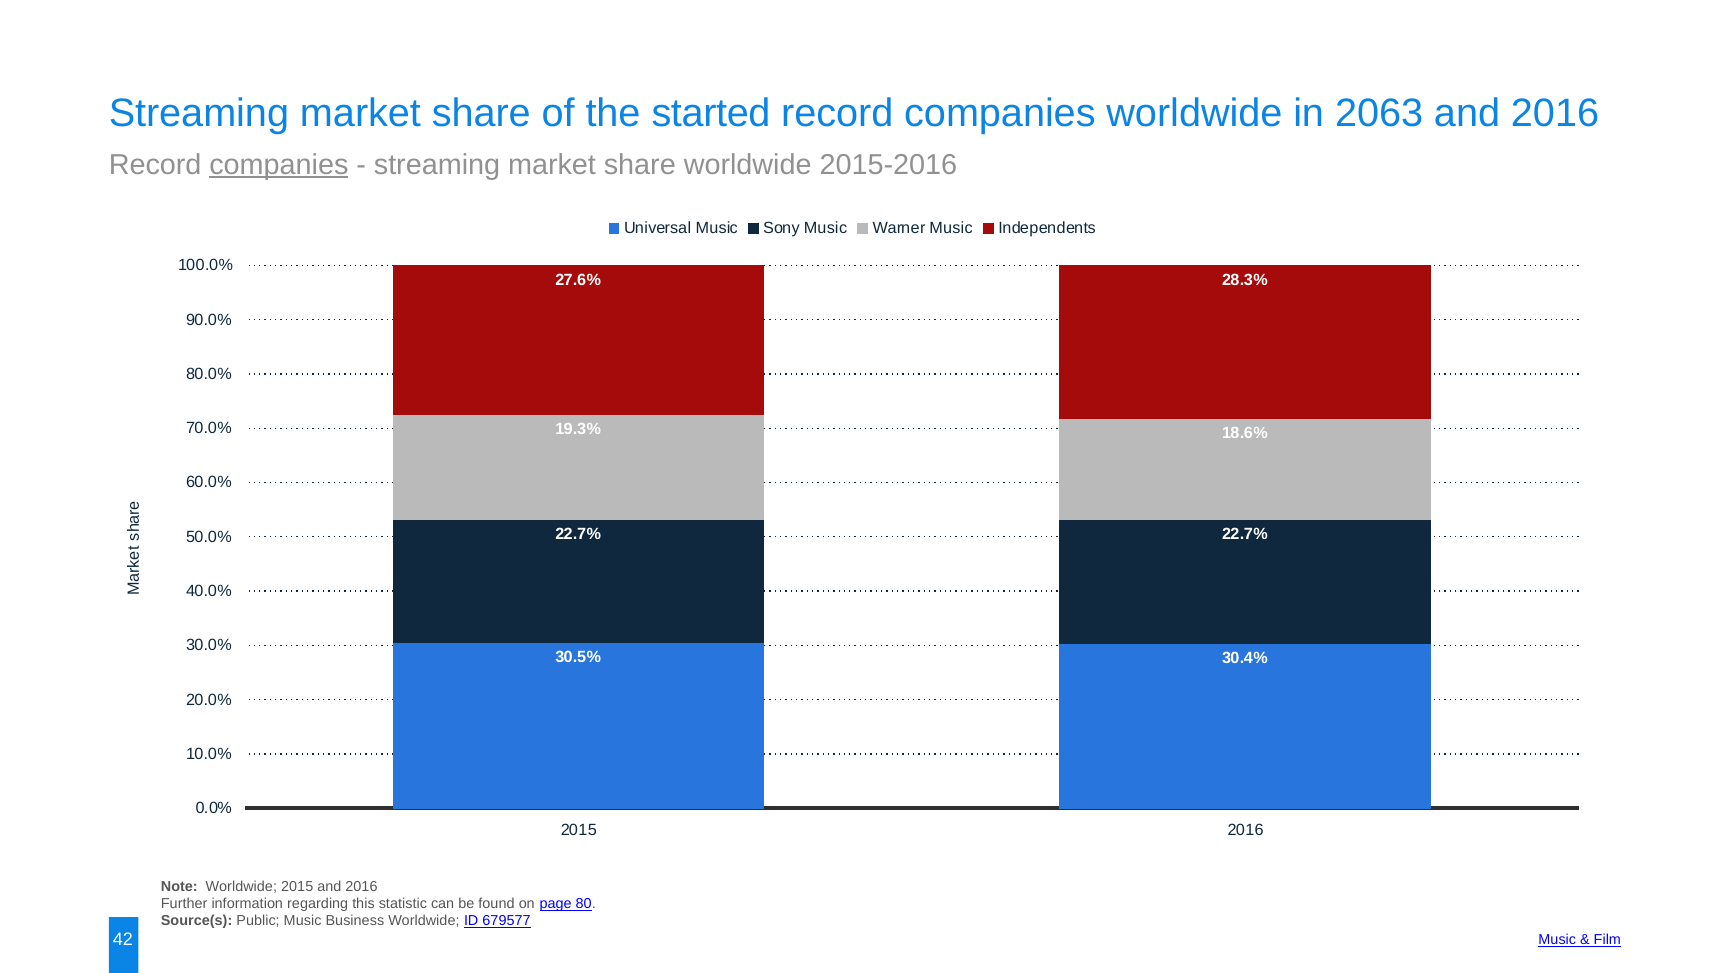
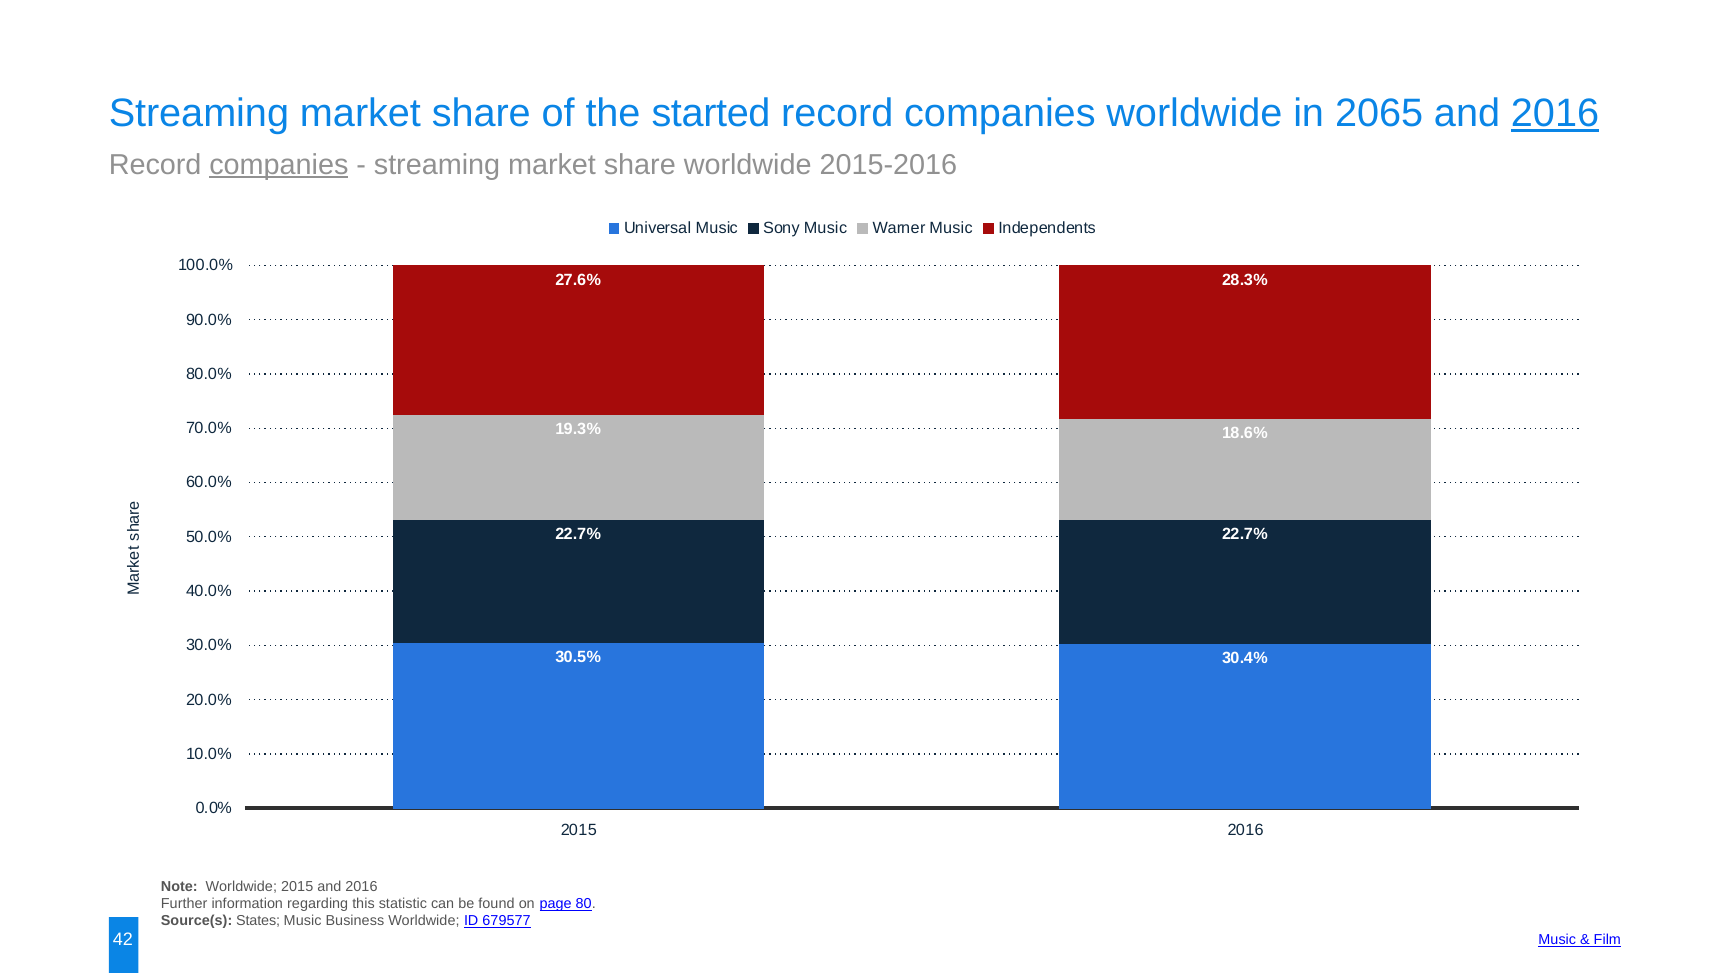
2063: 2063 -> 2065 (1379, 114)
2016 underline: none -> present (1555, 114)
Public: Public -> States (258, 922)
